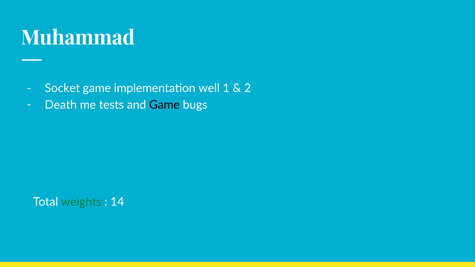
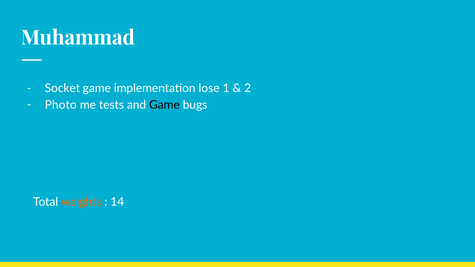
well: well -> lose (209, 88)
Death: Death -> Photo (61, 105)
weights colour: green -> orange (81, 202)
